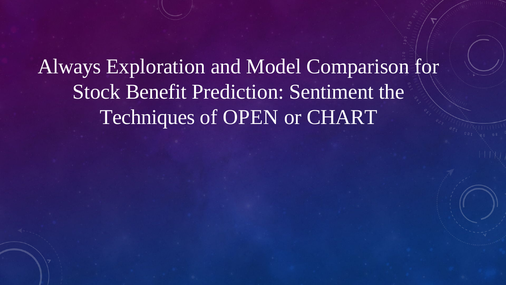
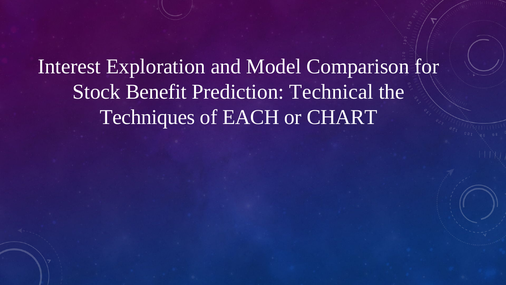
Always: Always -> Interest (69, 66)
Sentiment: Sentiment -> Technical (331, 92)
OPEN: OPEN -> EACH (251, 117)
